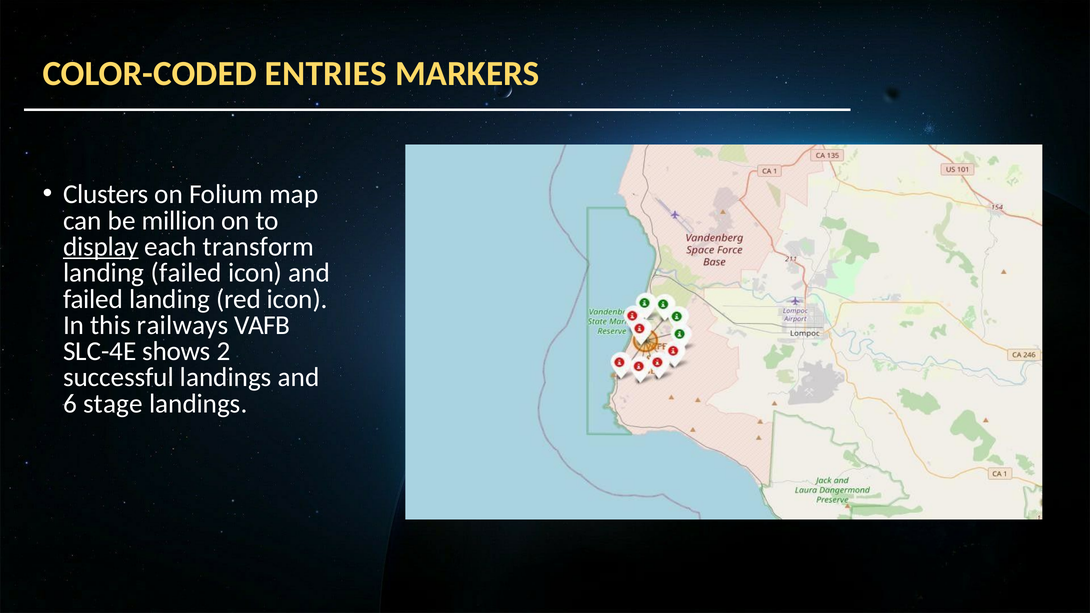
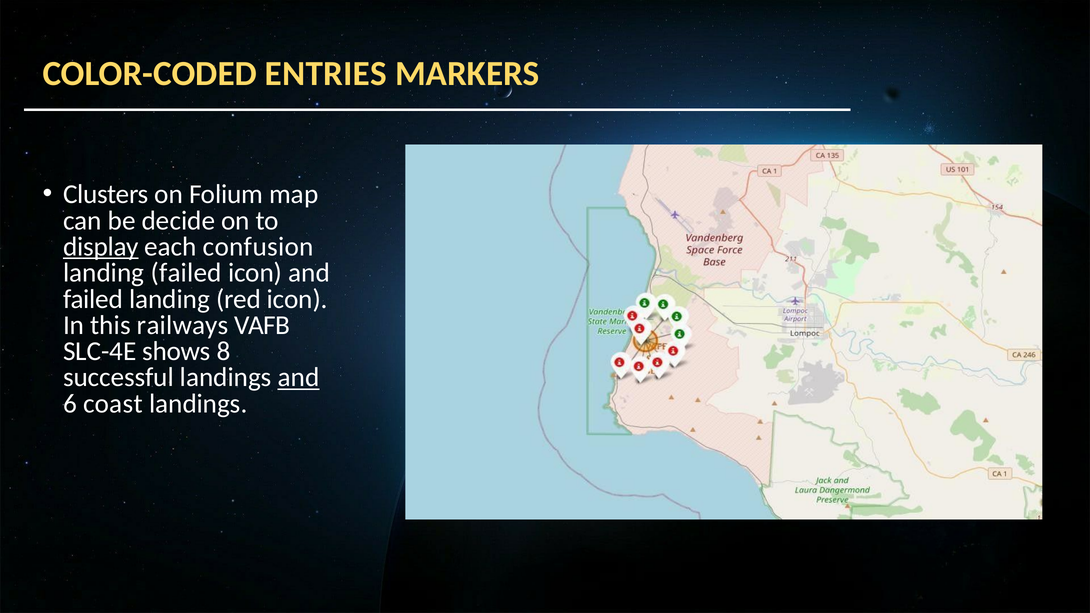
million: million -> decide (178, 221)
transform: transform -> confusion (258, 247)
2: 2 -> 8 (223, 351)
and underline: none -> present (299, 378)
stage: stage -> coast (113, 404)
